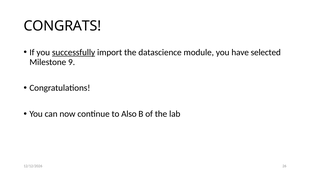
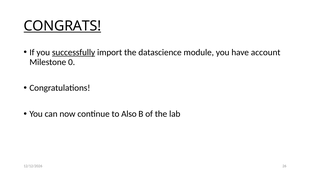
CONGRATS underline: none -> present (62, 26)
selected: selected -> account (266, 52)
9: 9 -> 0 (72, 62)
